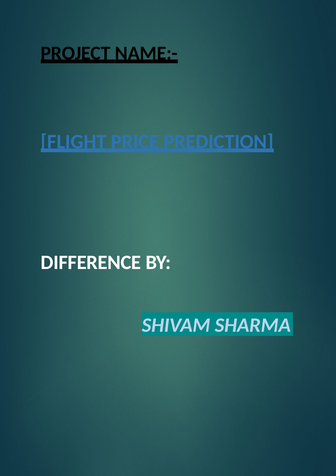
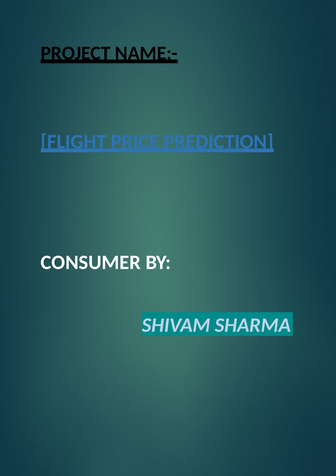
DIFFERENCE: DIFFERENCE -> CONSUMER (91, 262)
